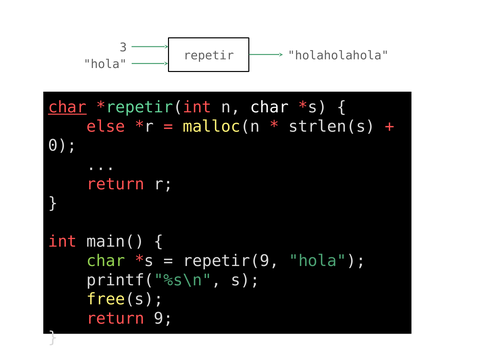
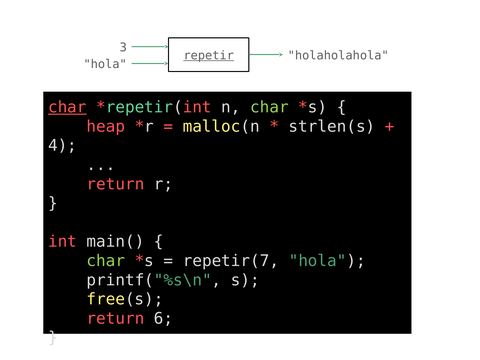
repetir underline: none -> present (209, 55)
char colour: white -> light green (269, 107)
else: else -> heap (106, 126)
0: 0 -> 4 (63, 146)
repetir(9: repetir(9 -> repetir(7 (231, 261)
9: 9 -> 6 (164, 318)
